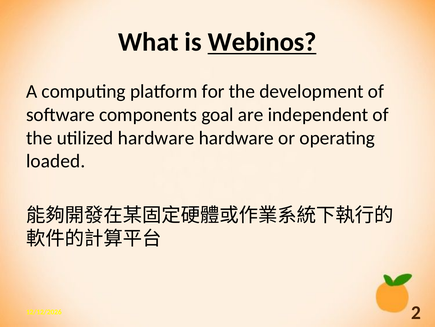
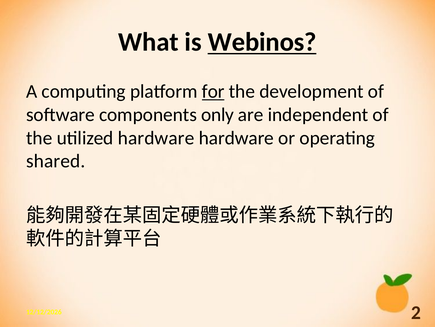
for underline: none -> present (213, 91)
goal: goal -> only (218, 114)
loaded: loaded -> shared (56, 161)
